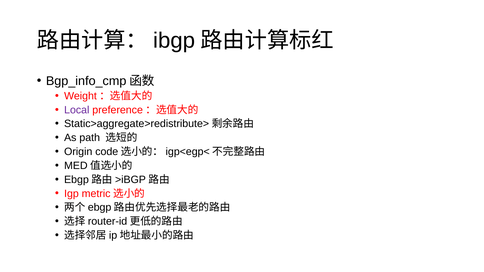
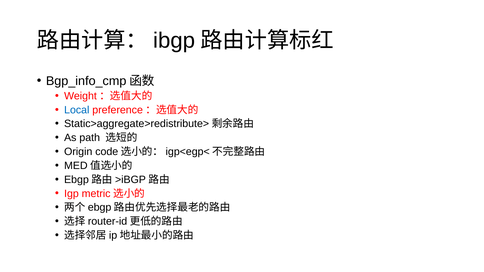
Local colour: purple -> blue (77, 110)
